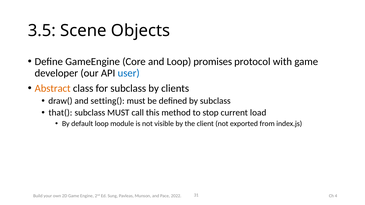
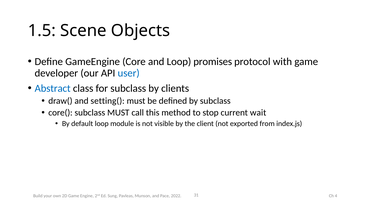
3.5: 3.5 -> 1.5 (42, 31)
Abstract colour: orange -> blue (53, 89)
that(: that( -> core( (60, 113)
load: load -> wait (258, 113)
